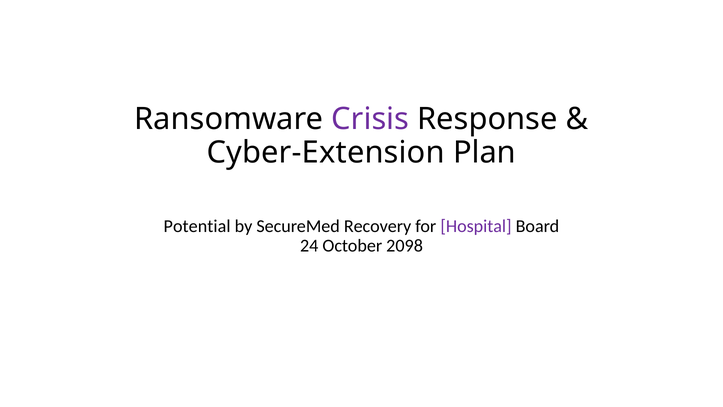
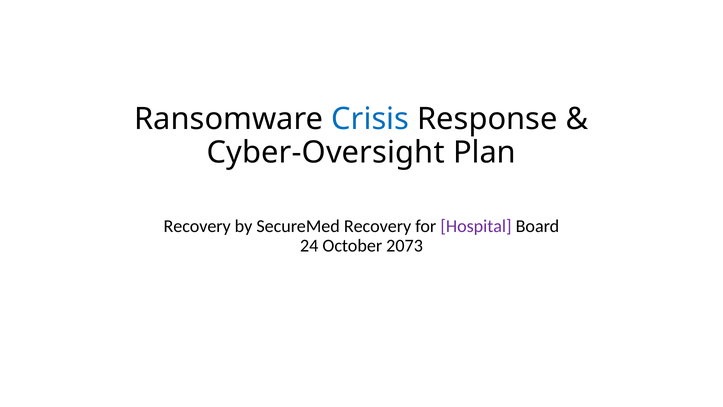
Crisis colour: purple -> blue (370, 119)
Cyber-Extension: Cyber-Extension -> Cyber-Oversight (326, 152)
Potential: Potential -> Recovery (197, 226)
2098: 2098 -> 2073 (405, 245)
